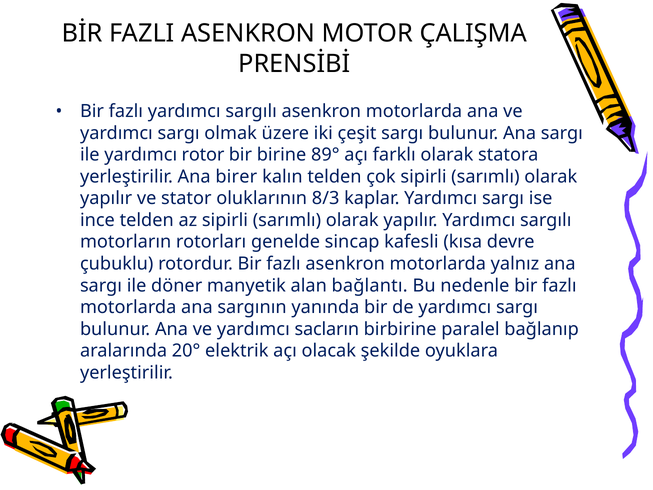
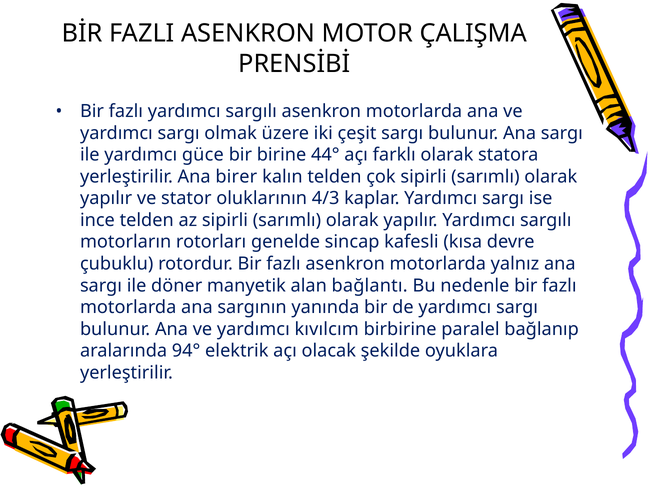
rotor: rotor -> güce (203, 155)
89°: 89° -> 44° (325, 155)
8/3: 8/3 -> 4/3 (326, 198)
sacların: sacların -> kıvılcım (327, 329)
20°: 20° -> 94° (186, 351)
